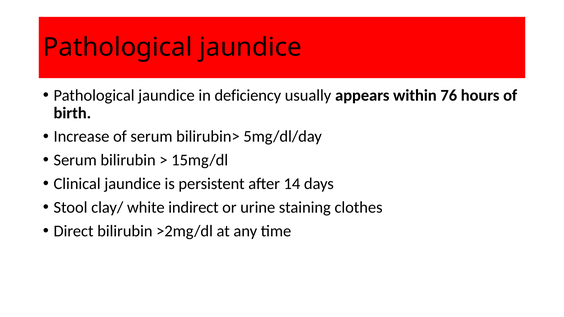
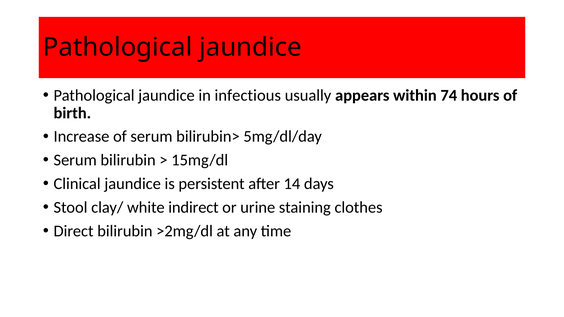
deficiency: deficiency -> infectious (248, 95)
76: 76 -> 74 (449, 95)
